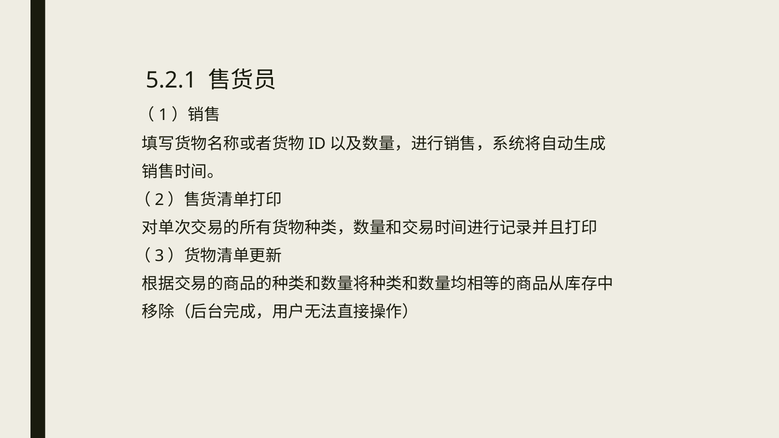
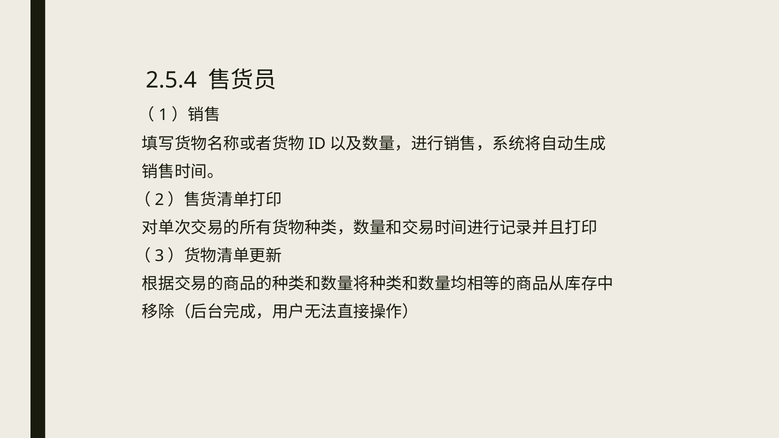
5.2.1: 5.2.1 -> 2.5.4 (171, 80)
